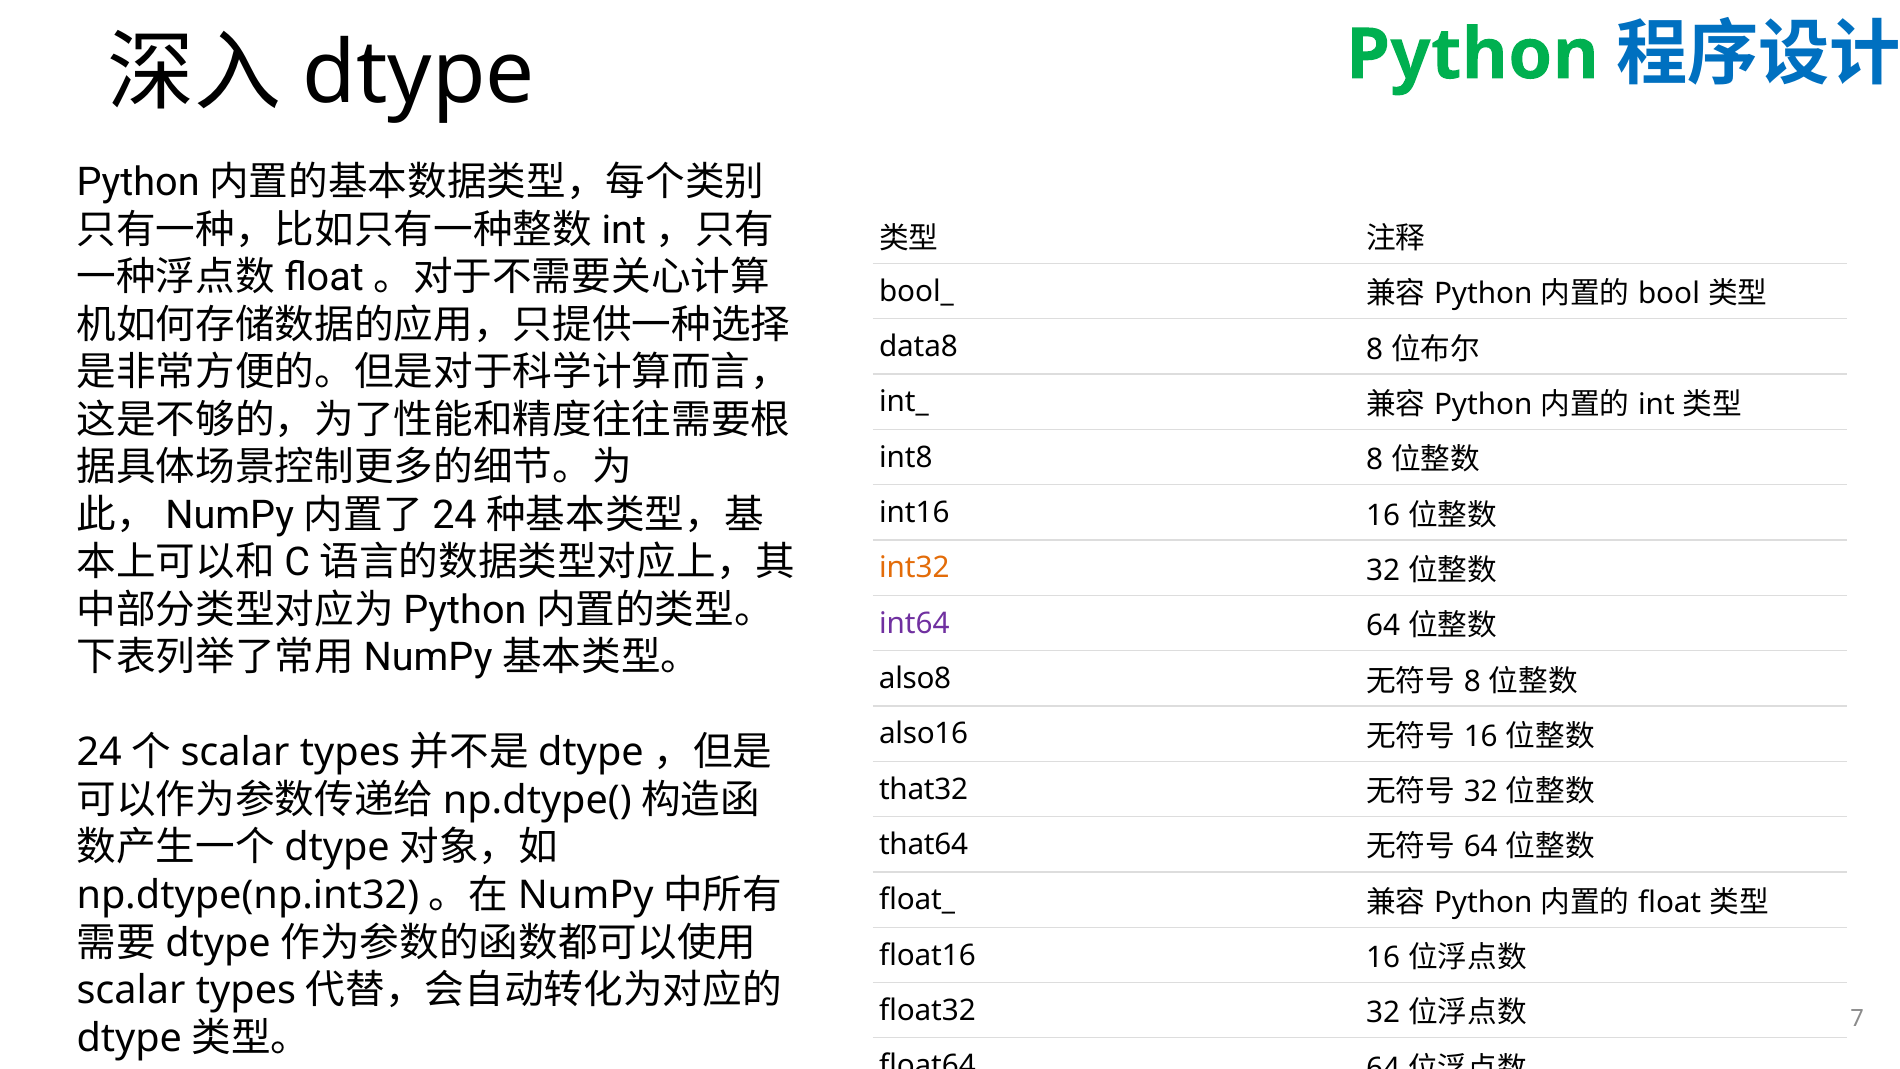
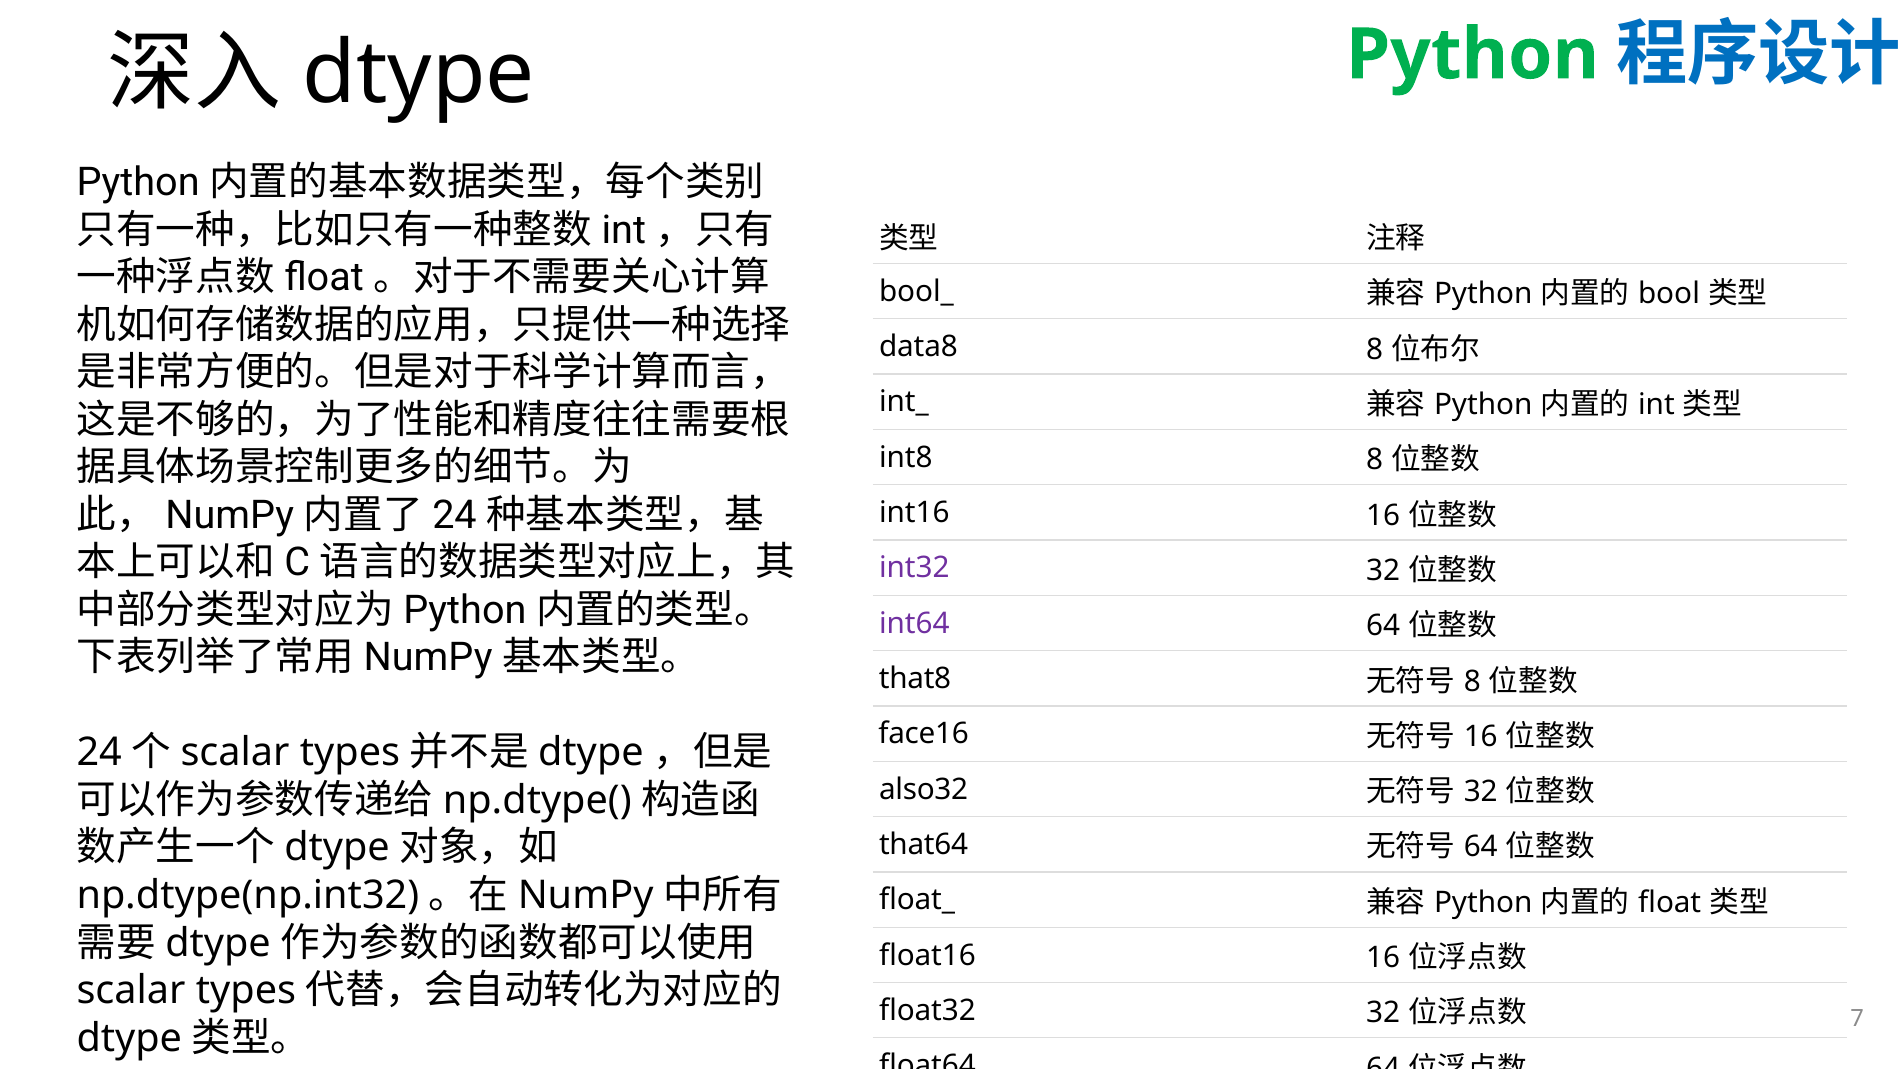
int32 colour: orange -> purple (914, 568)
also8: also8 -> that8 (915, 678)
also16: also16 -> face16 (924, 734)
that32: that32 -> also32 (924, 789)
